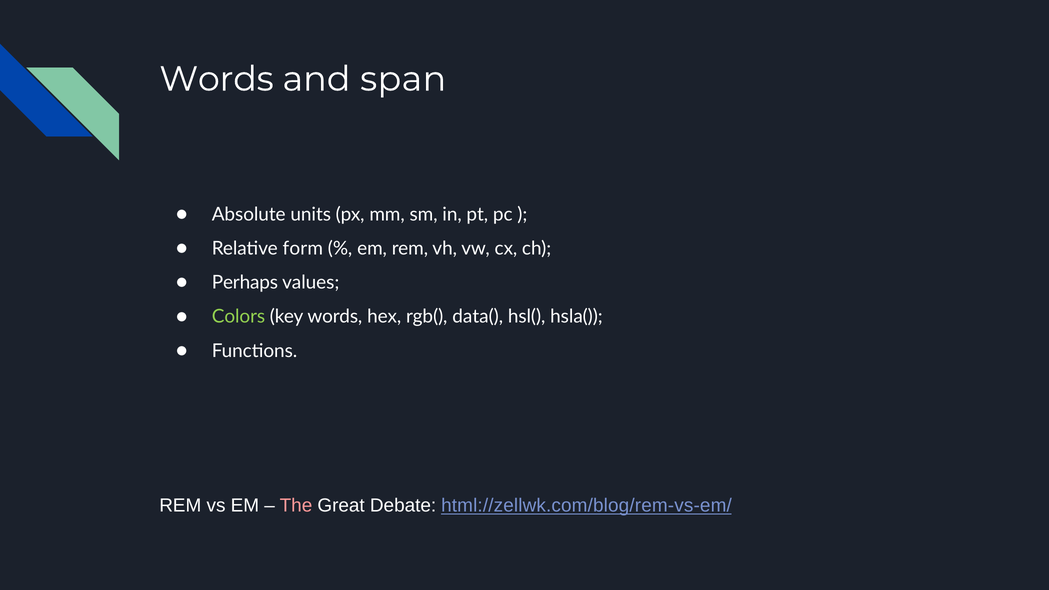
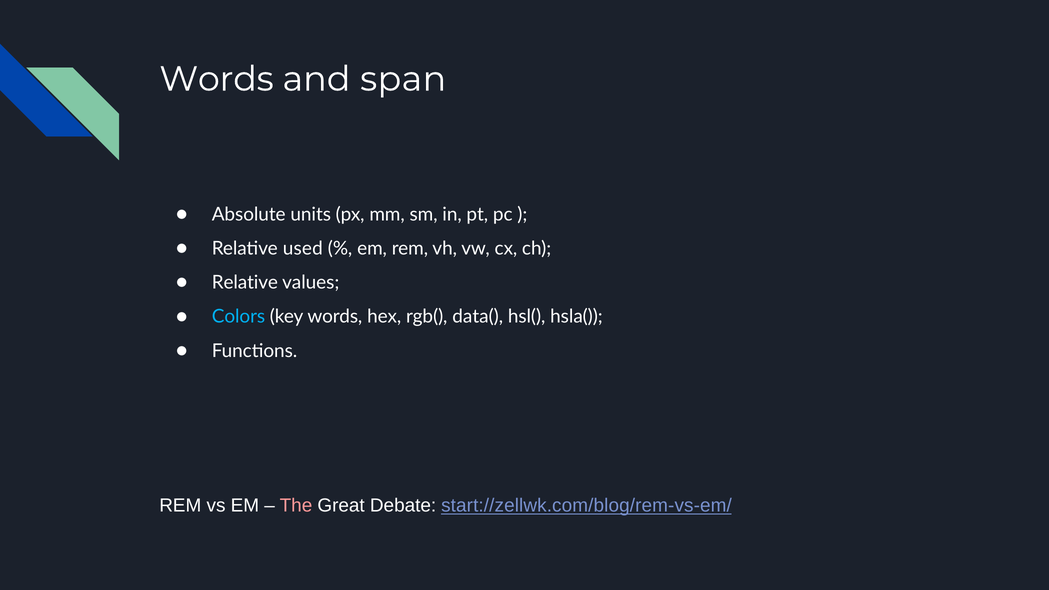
form: form -> used (303, 248)
Perhaps: Perhaps -> Relative (245, 283)
Colors colour: light green -> light blue (238, 317)
html://zellwk.com/blog/rem-vs-em/: html://zellwk.com/blog/rem-vs-em/ -> start://zellwk.com/blog/rem-vs-em/ (587, 506)
